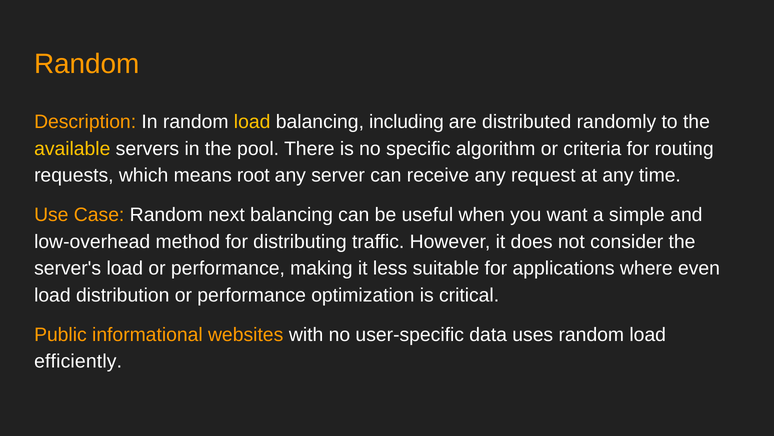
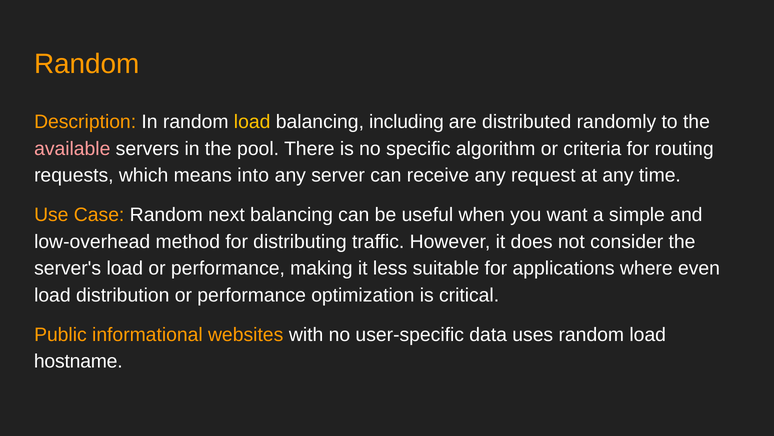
available colour: yellow -> pink (72, 148)
root: root -> into (253, 175)
efficiently: efficiently -> hostname (78, 361)
